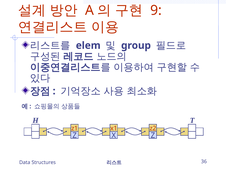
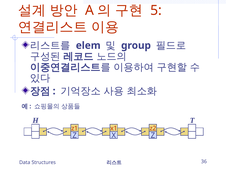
9: 9 -> 5 (156, 10)
